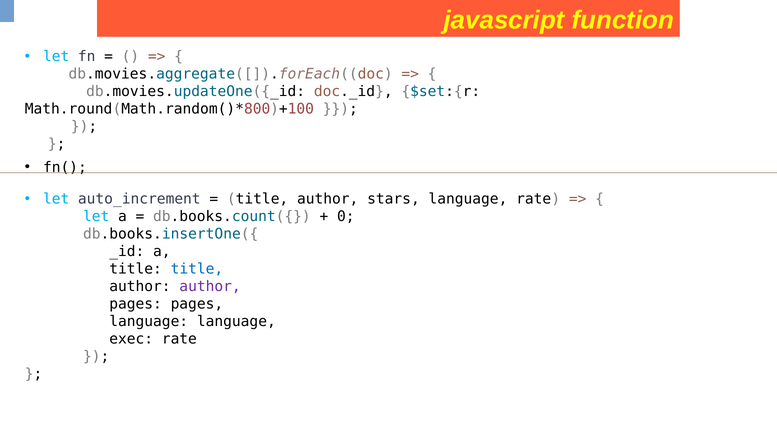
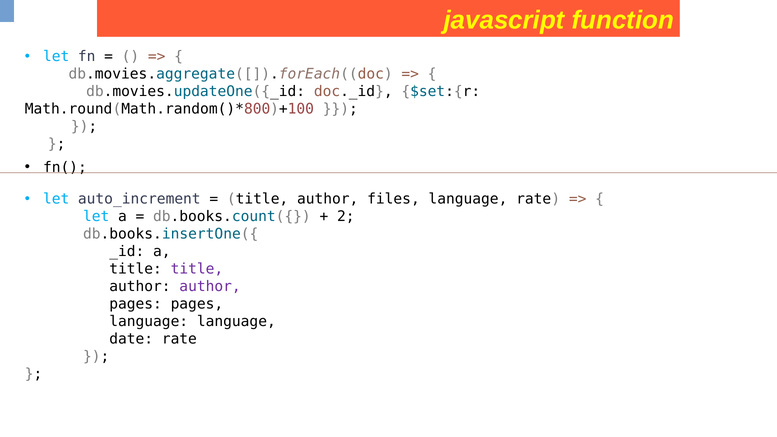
stars: stars -> files (393, 199)
0: 0 -> 2 (346, 216)
title colour: blue -> purple (197, 269)
exec: exec -> date (131, 339)
